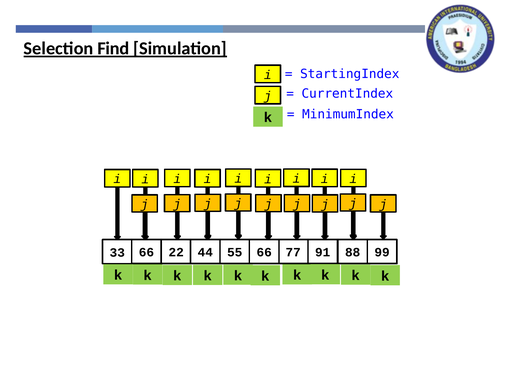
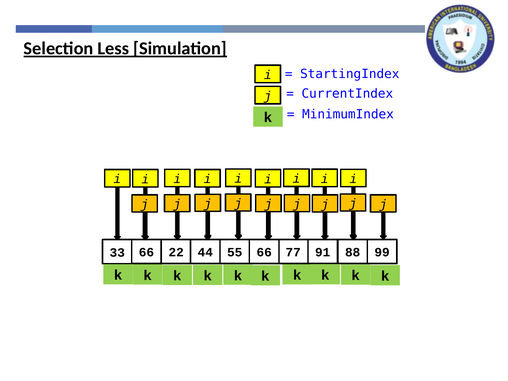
Find: Find -> Less (113, 49)
